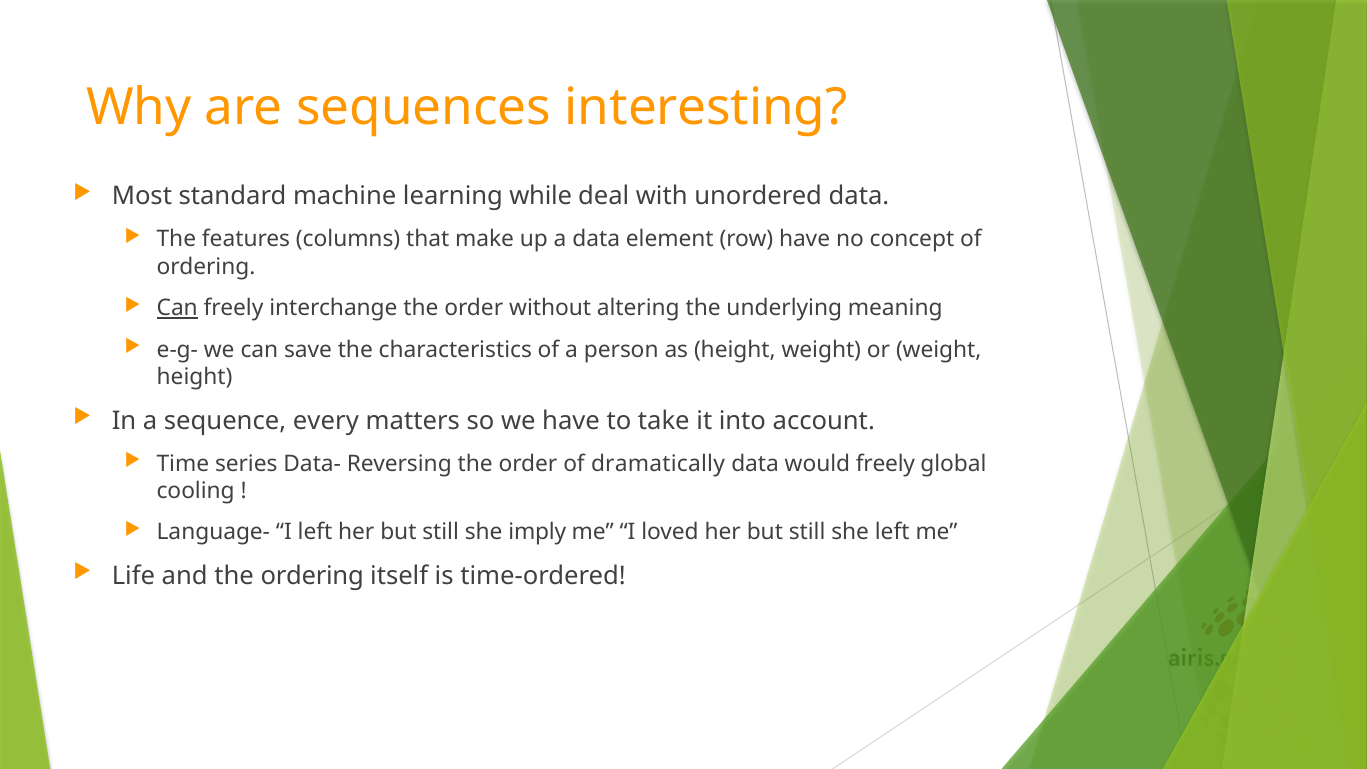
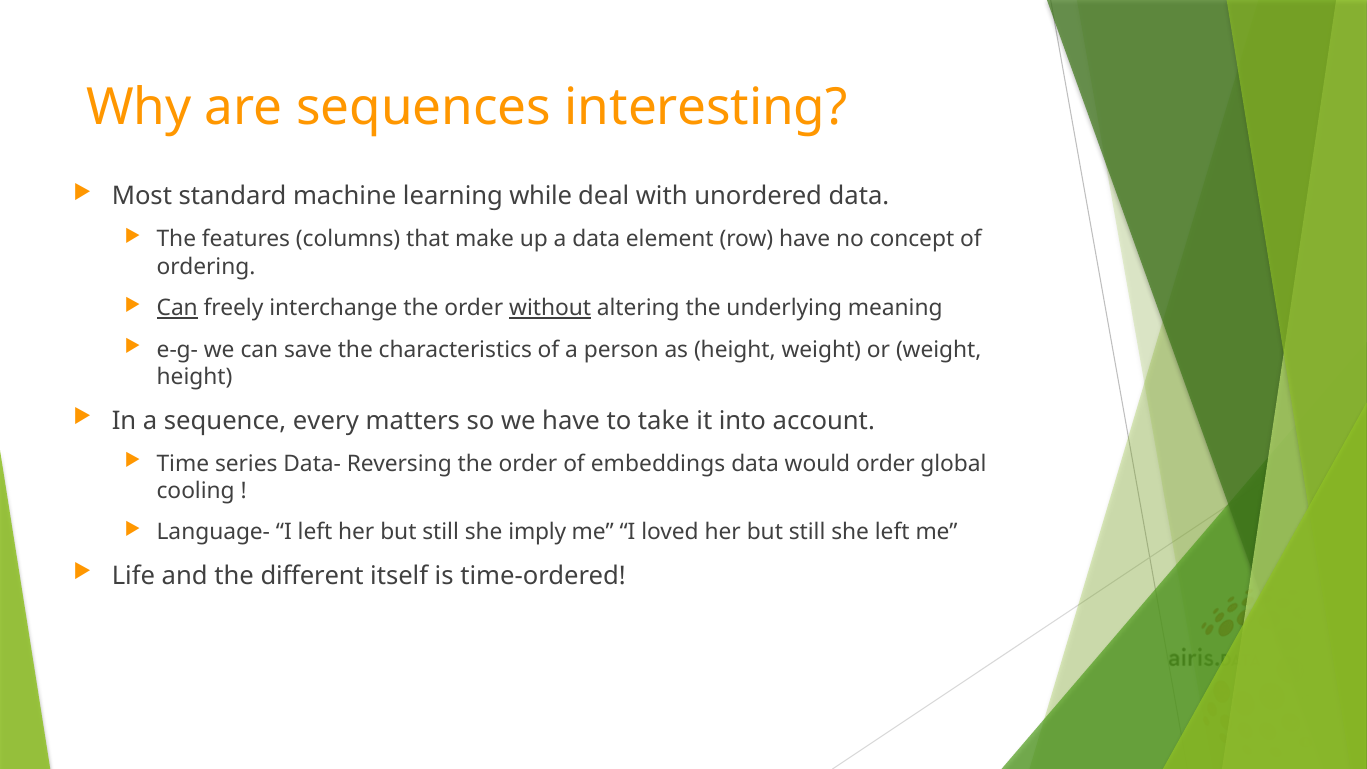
without underline: none -> present (550, 308)
dramatically: dramatically -> embeddings (658, 464)
would freely: freely -> order (885, 464)
the ordering: ordering -> different (312, 576)
